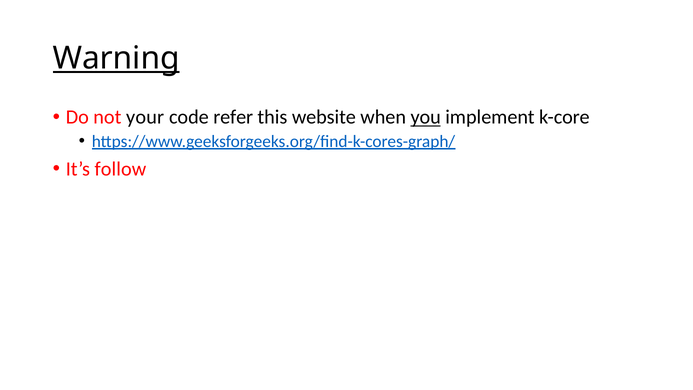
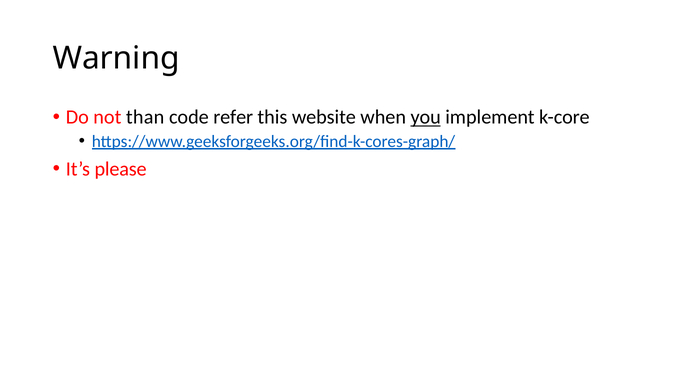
Warning underline: present -> none (116, 58)
your: your -> than (145, 117)
follow: follow -> please (121, 169)
